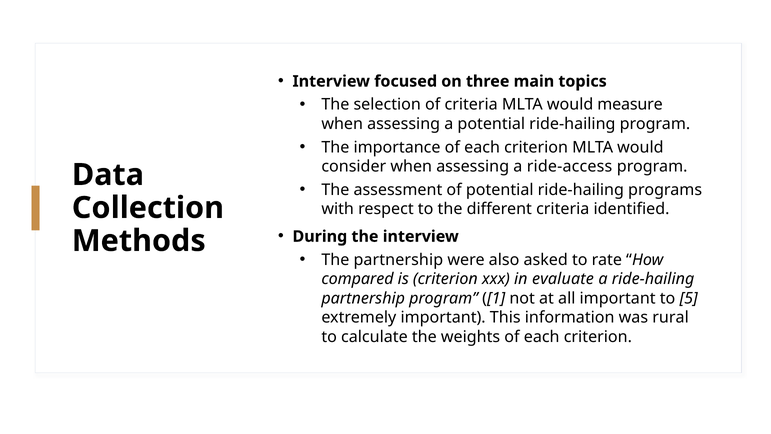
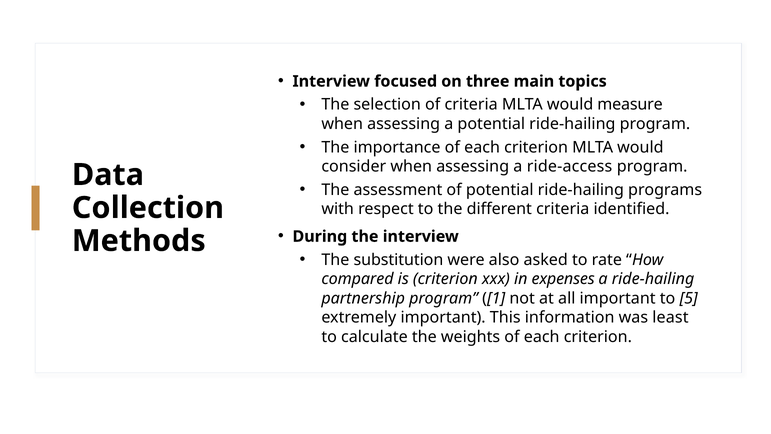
The partnership: partnership -> substitution (398, 260)
evaluate: evaluate -> expenses (563, 279)
rural: rural -> least (670, 317)
